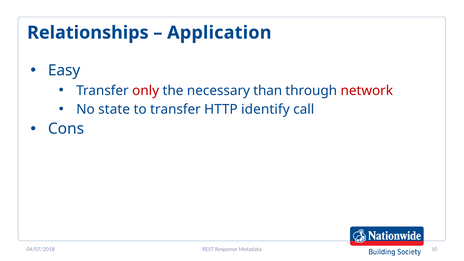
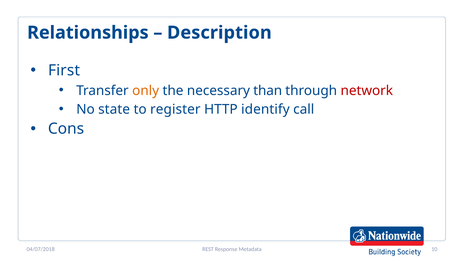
Application: Application -> Description (219, 33)
Easy: Easy -> First (64, 70)
only colour: red -> orange (146, 91)
to transfer: transfer -> register (175, 110)
